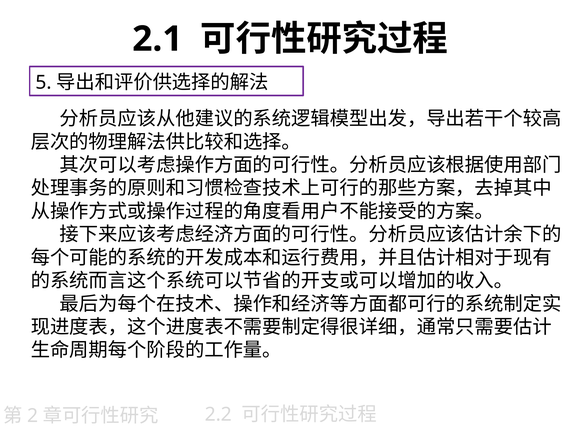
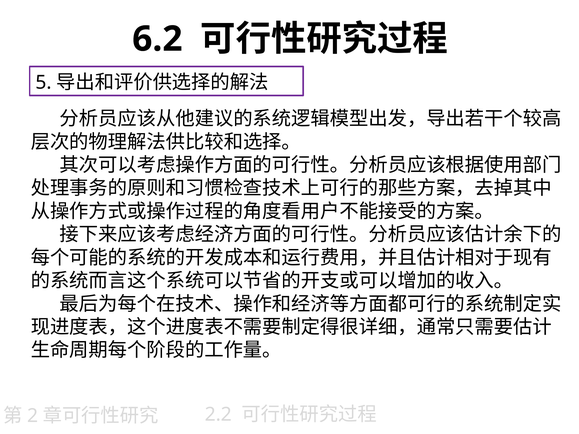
2.1: 2.1 -> 6.2 (157, 39)
